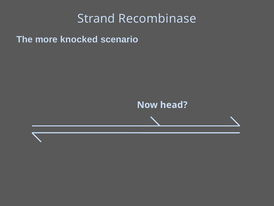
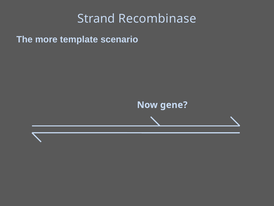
knocked: knocked -> template (79, 39)
head: head -> gene (174, 105)
